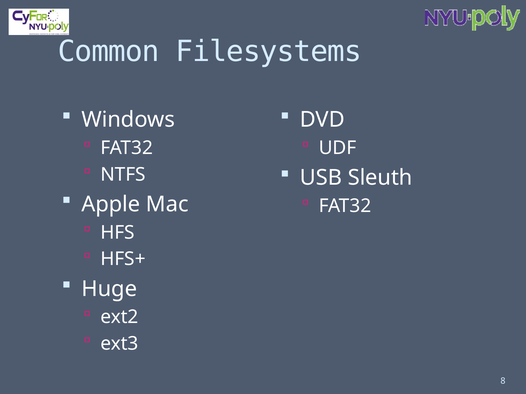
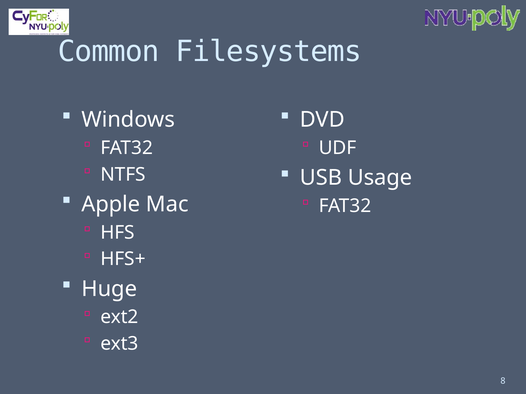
Sleuth: Sleuth -> Usage (380, 178)
